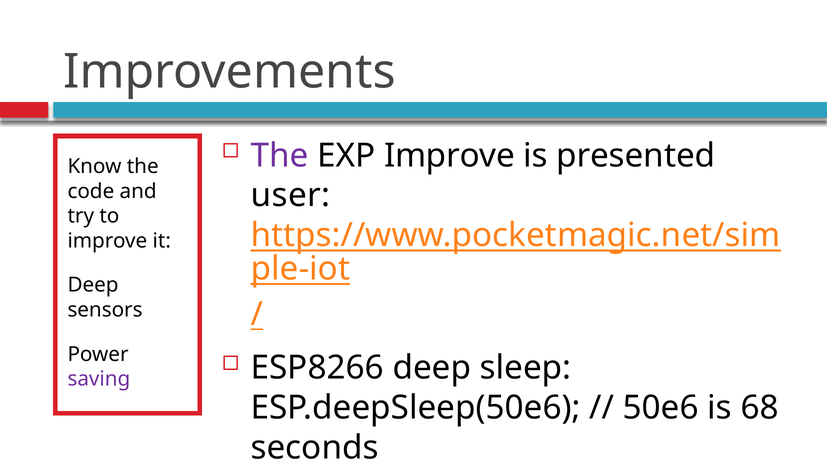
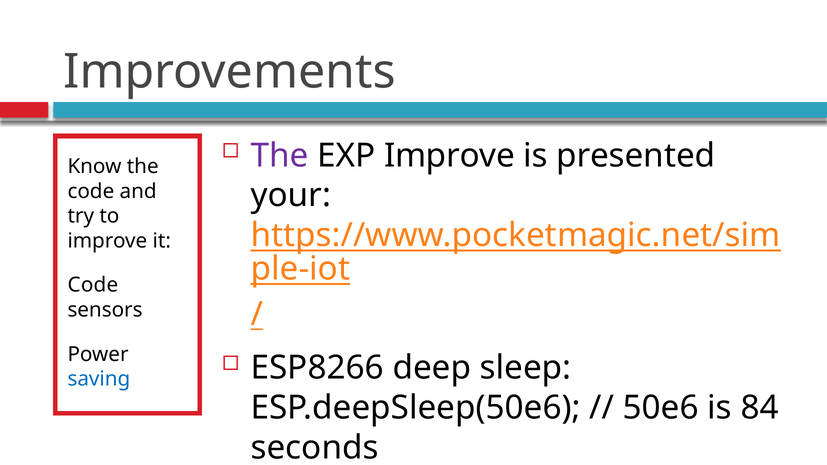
user: user -> your (291, 196)
Deep: Deep -> Code (93, 285)
saving colour: purple -> blue (99, 379)
68: 68 -> 84 (760, 408)
